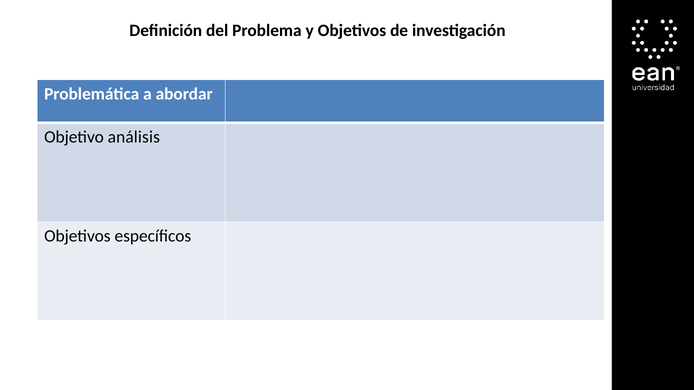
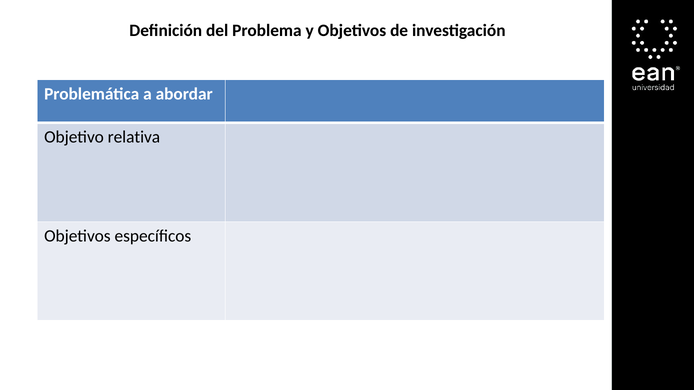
análisis: análisis -> relativa (134, 137)
